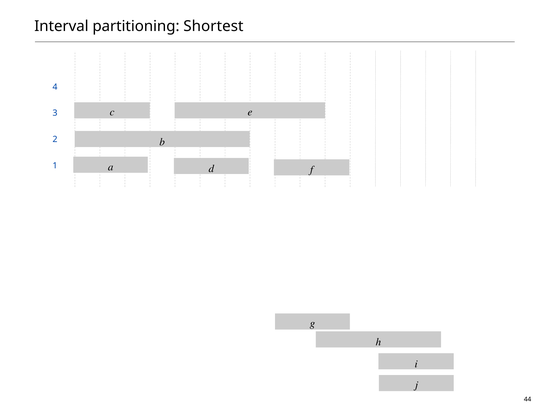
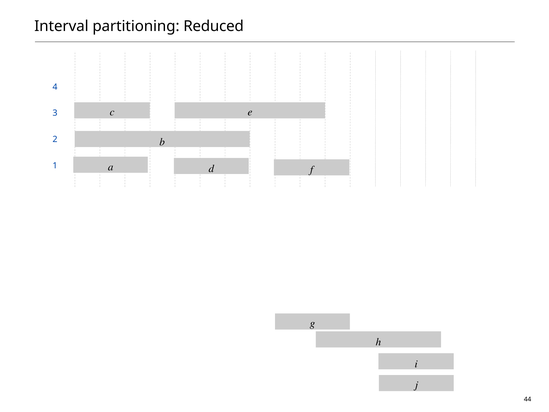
Shortest: Shortest -> Reduced (214, 26)
